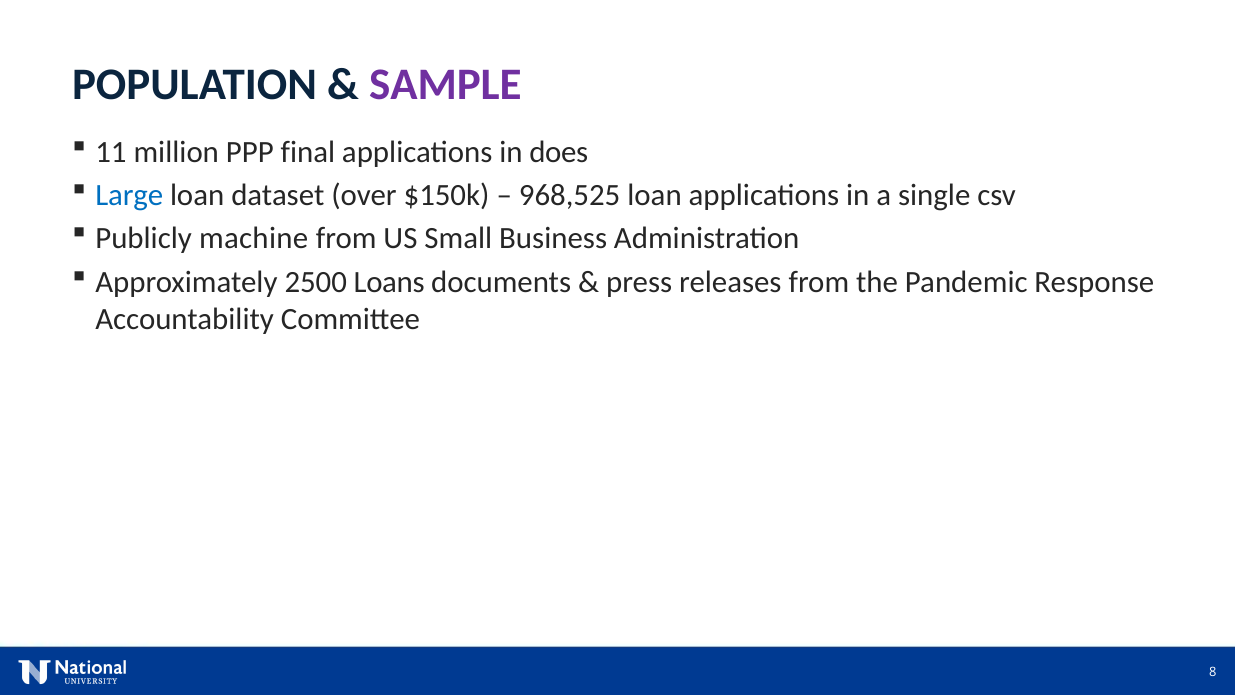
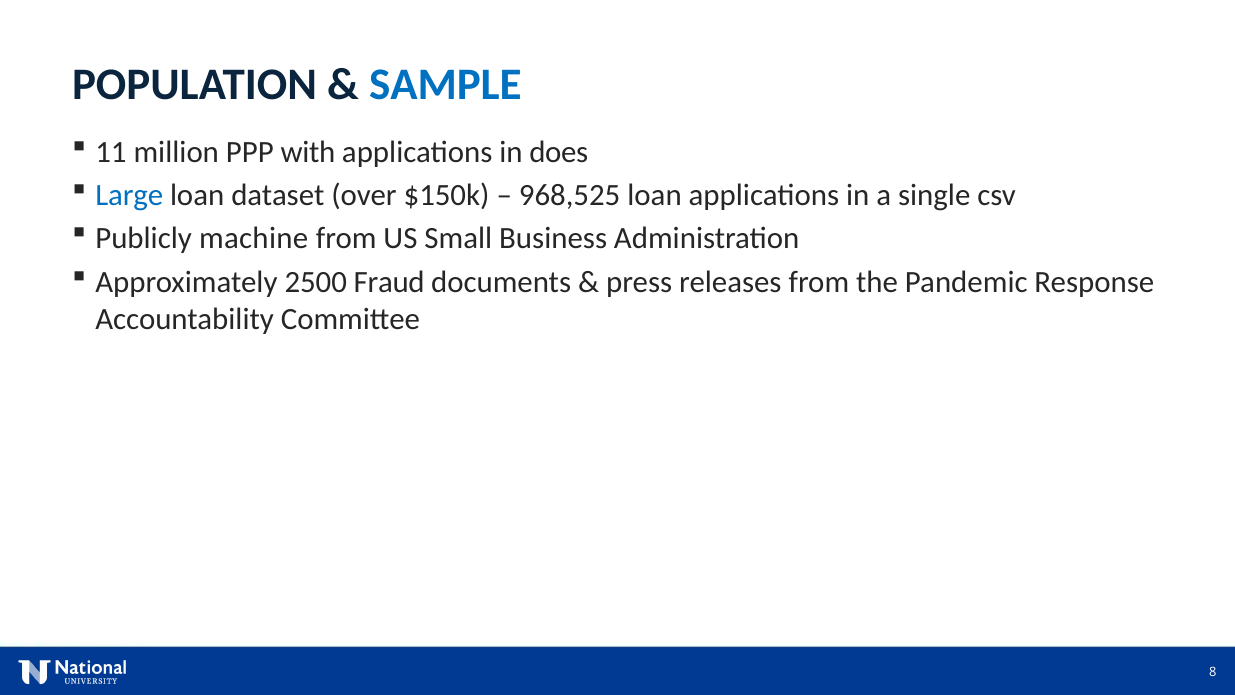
SAMPLE colour: purple -> blue (445, 85)
final: final -> with (308, 152)
Loans: Loans -> Fraud (389, 282)
